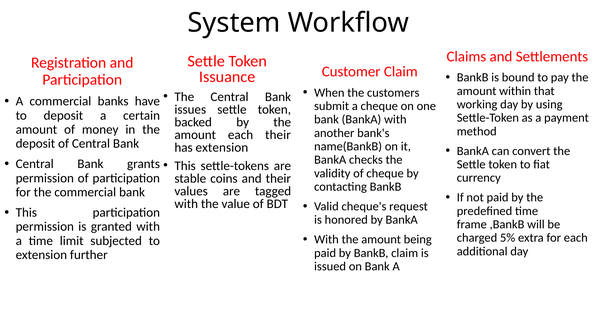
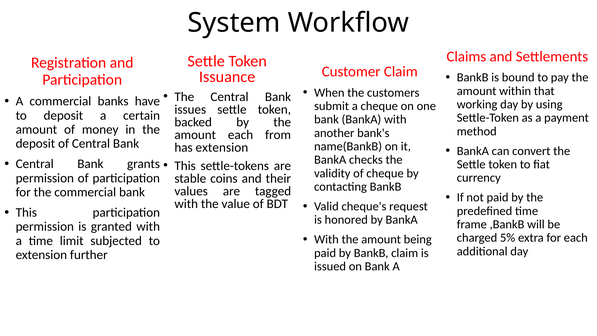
each their: their -> from (278, 135)
